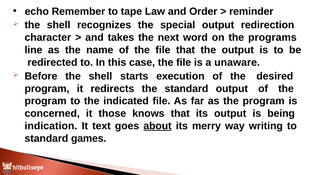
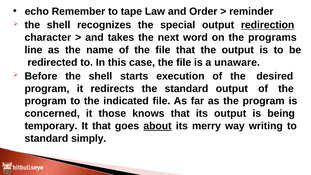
redirection underline: none -> present (268, 25)
indication: indication -> temporary (51, 126)
It text: text -> that (102, 126)
games: games -> simply (89, 138)
